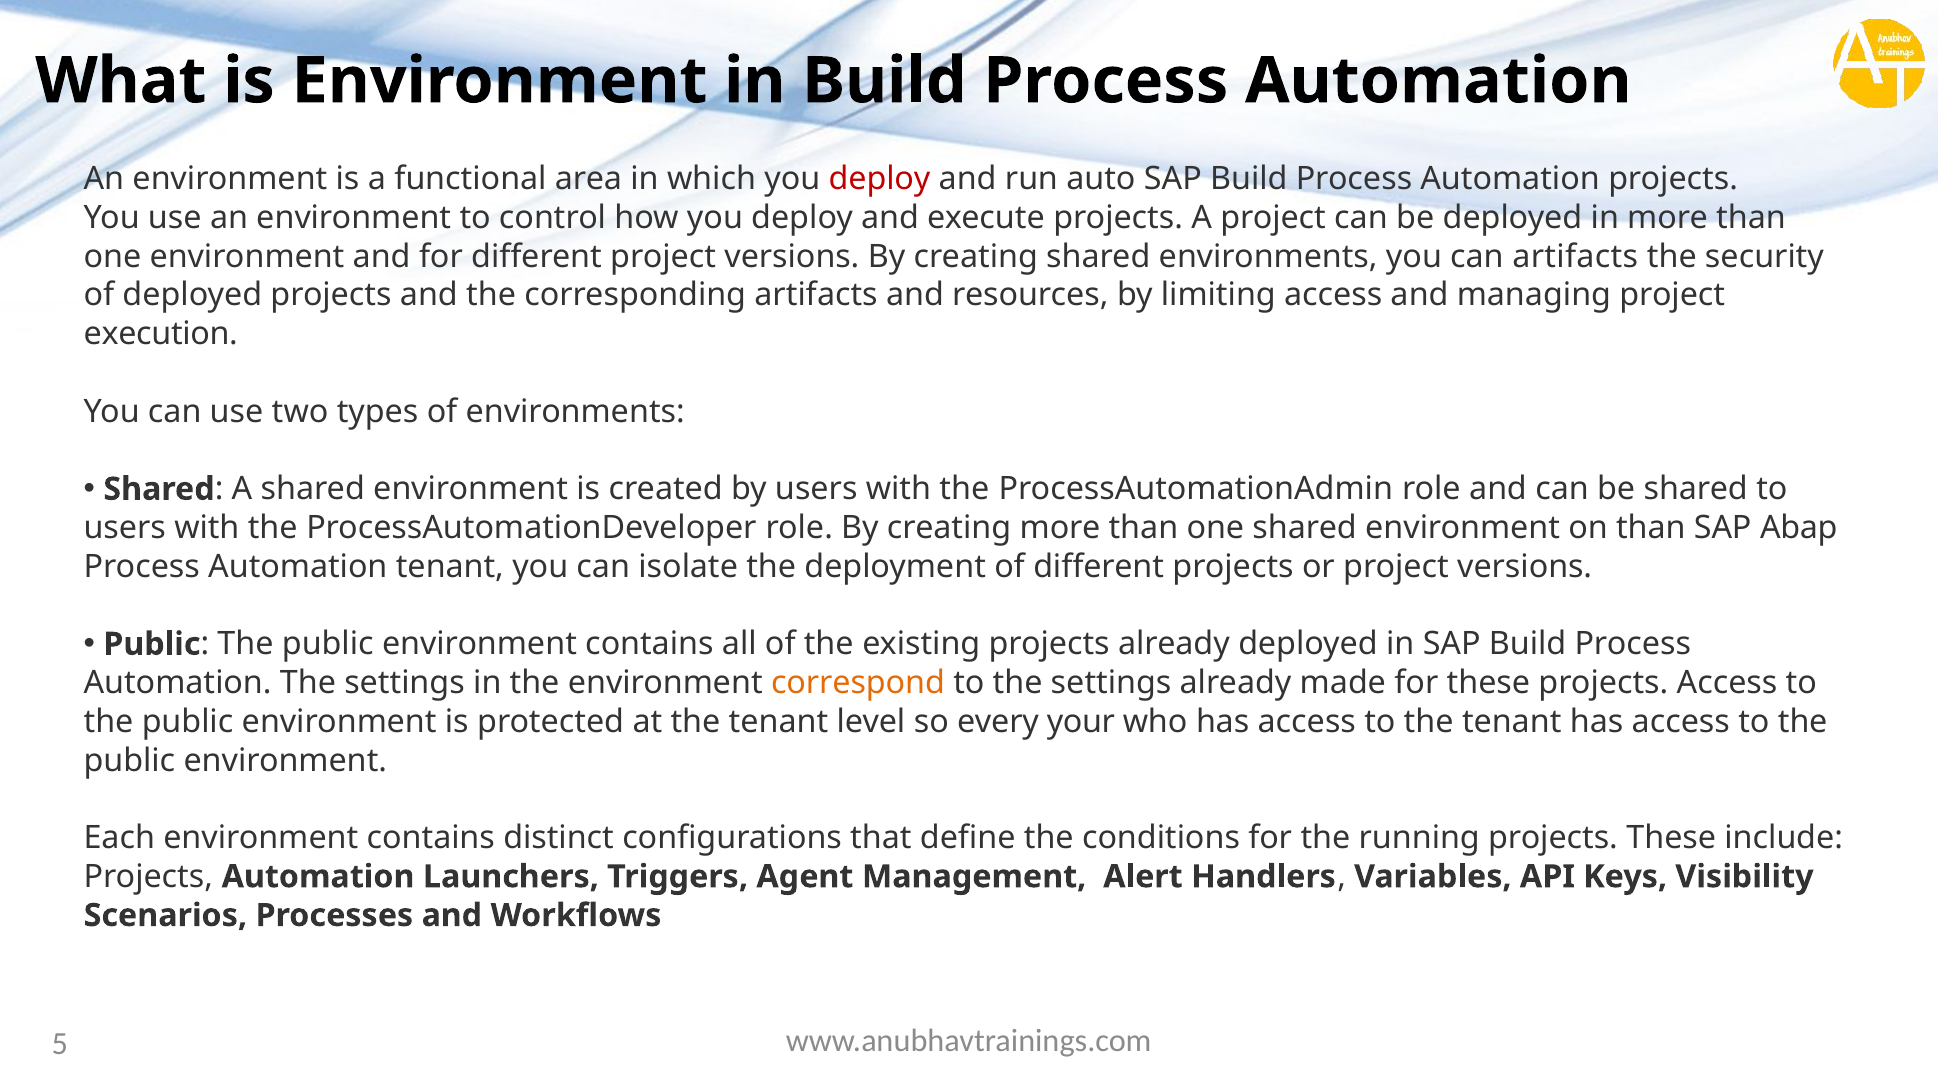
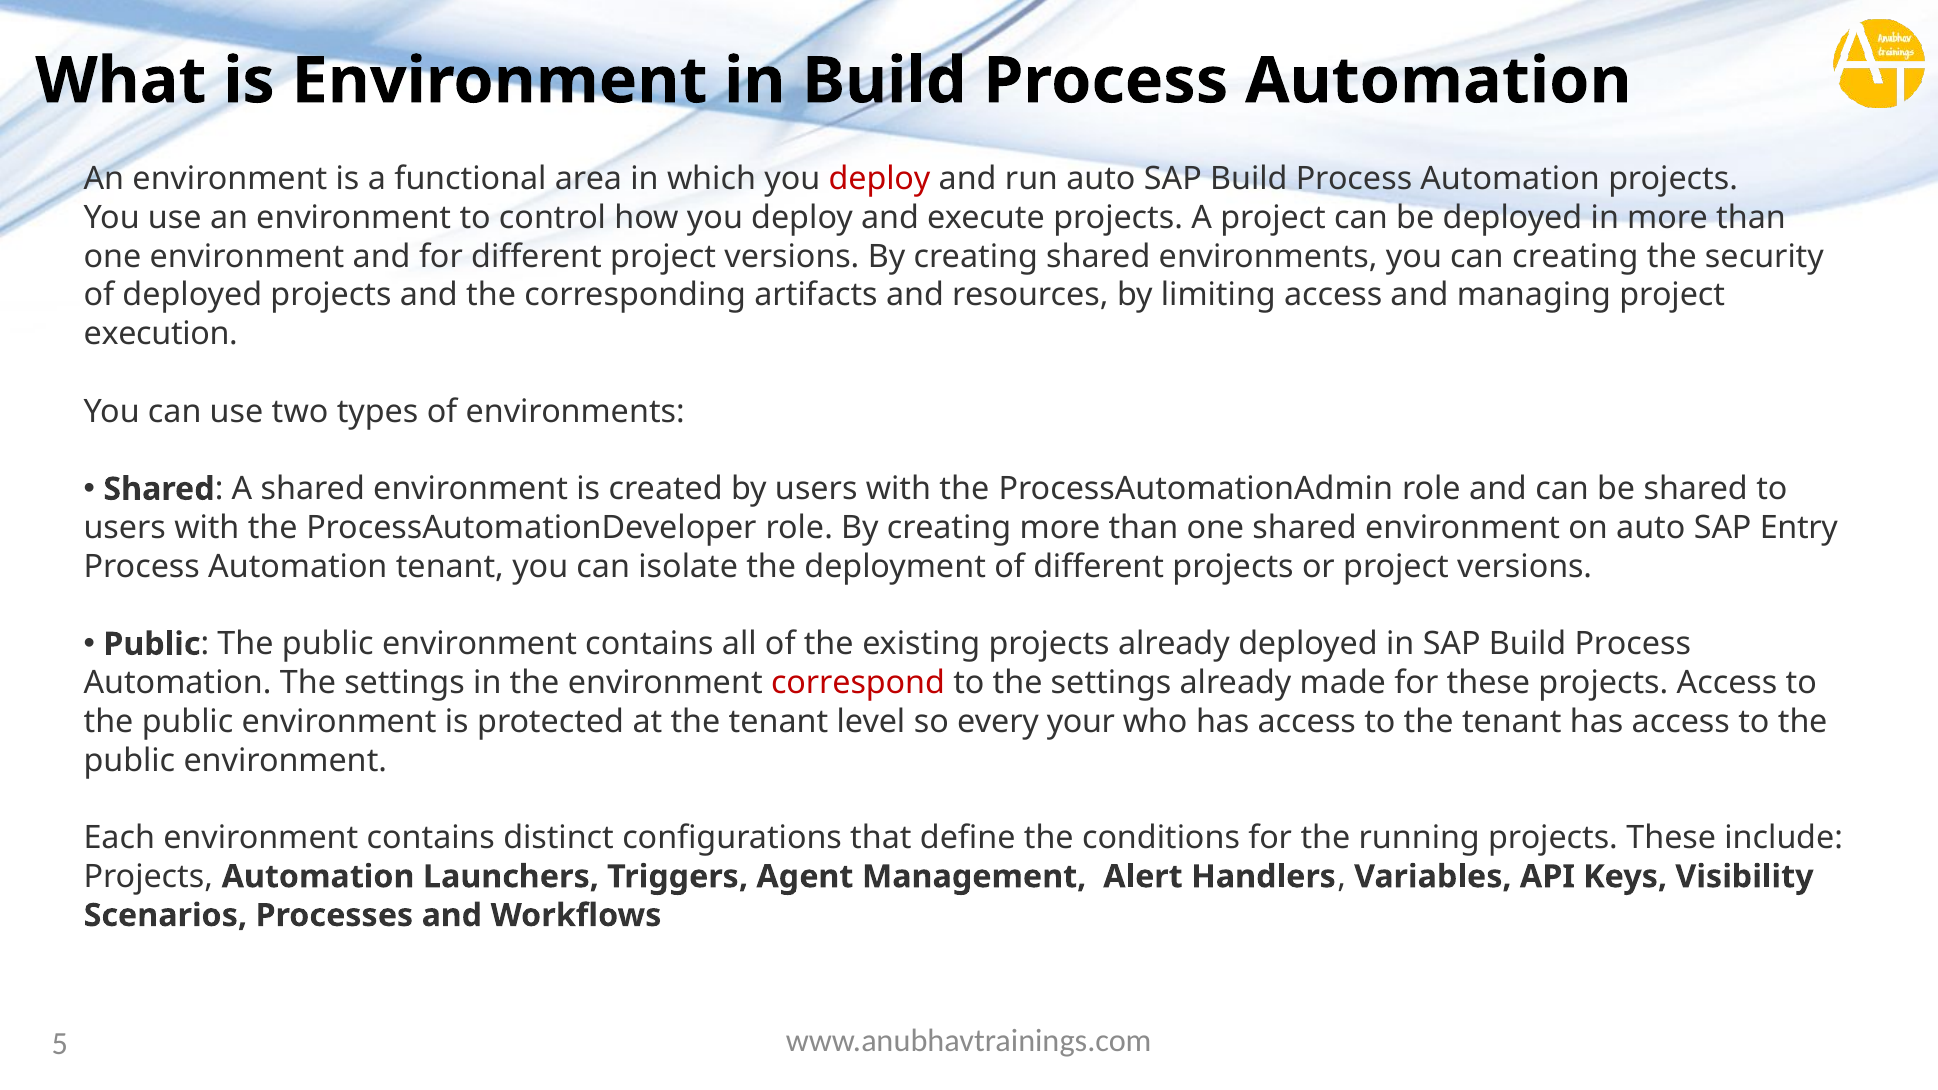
can artifacts: artifacts -> creating (1575, 257)
on than: than -> auto (1651, 528)
Abap: Abap -> Entry (1799, 528)
correspond colour: orange -> red (858, 683)
